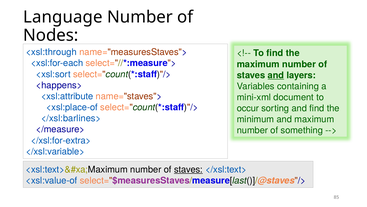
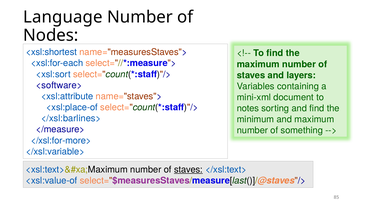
<xsl:through: <xsl:through -> <xsl:shortest (51, 52)
and underline: present -> none (276, 75)
<happens>: <happens> -> <software> (59, 85)
occur: occur -> notes (248, 108)
</xsl:for-extra>: </xsl:for-extra> -> </xsl:for-more> (61, 140)
